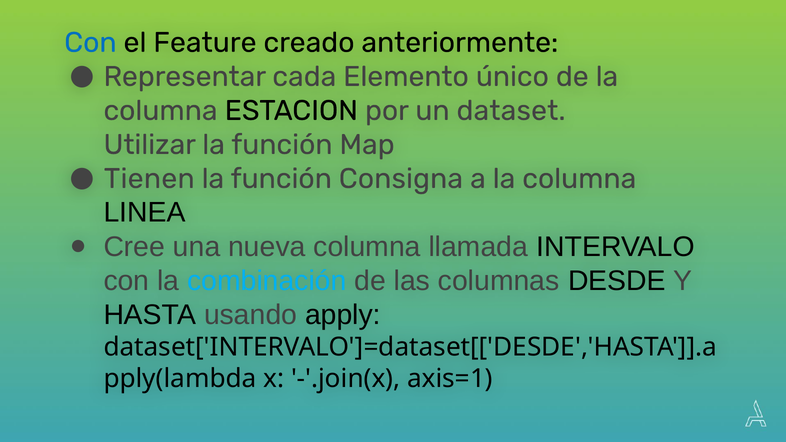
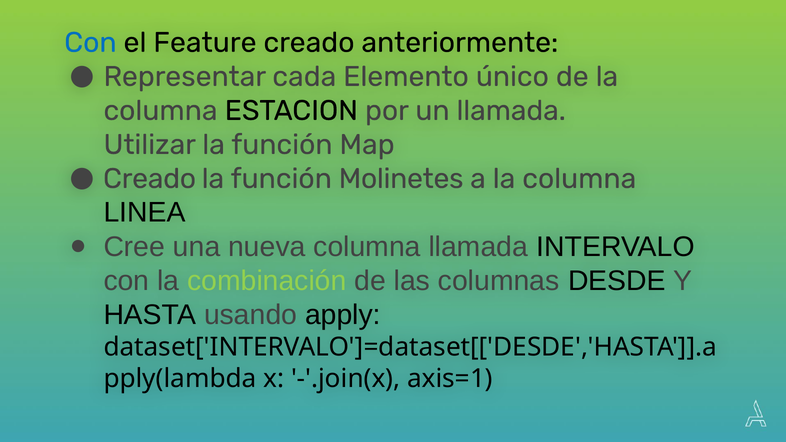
un dataset: dataset -> llamada (511, 111)
Tienen: Tienen -> Creado (150, 179)
Consigna: Consigna -> Molinetes (401, 179)
combinación colour: light blue -> light green (267, 281)
